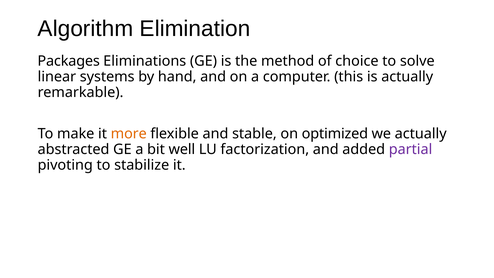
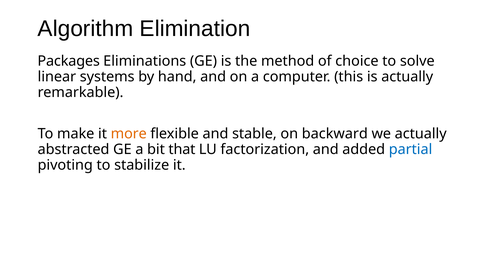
optimized: optimized -> backward (335, 134)
well: well -> that (182, 149)
partial colour: purple -> blue (411, 149)
